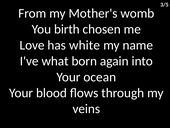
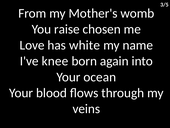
birth: birth -> raise (67, 29)
what: what -> knee (55, 61)
